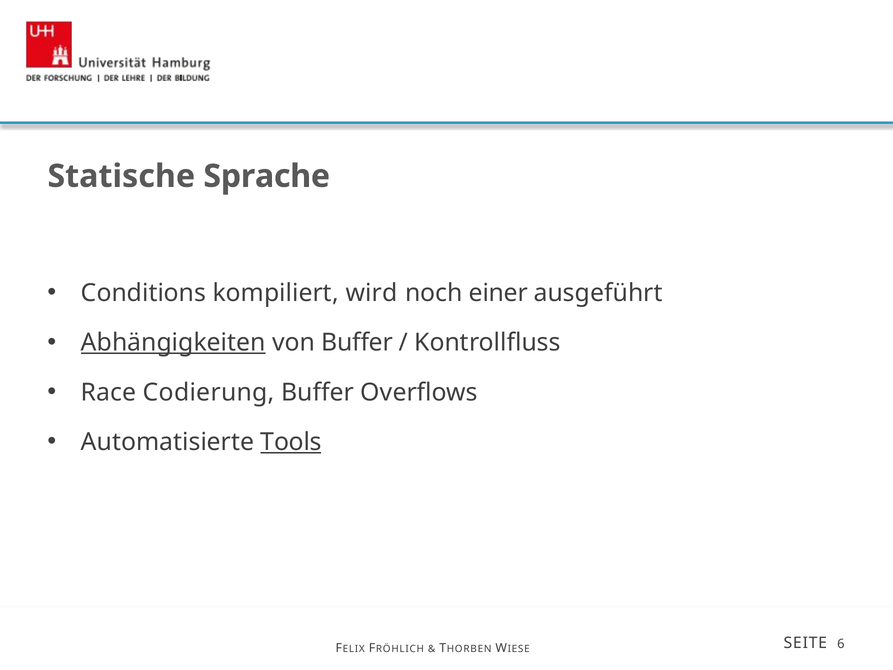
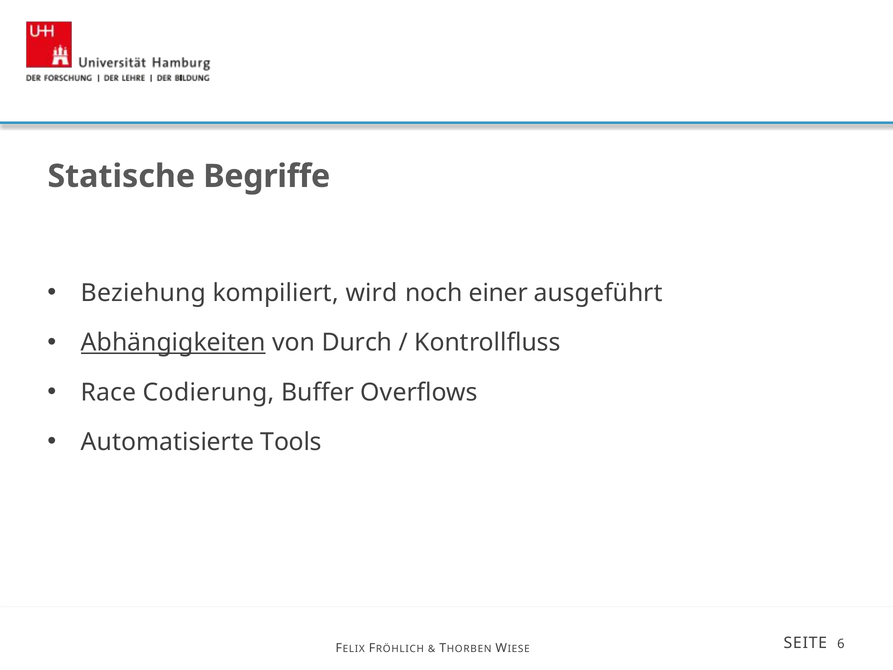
Sprache: Sprache -> Begriffe (267, 176)
Conditions: Conditions -> Beziehung (143, 293)
von Buffer: Buffer -> Durch (357, 343)
Tools underline: present -> none (291, 442)
